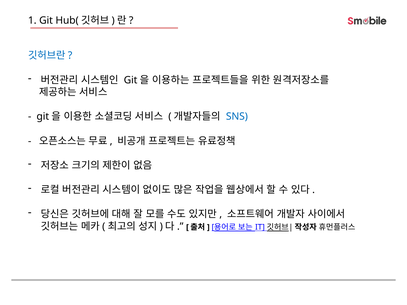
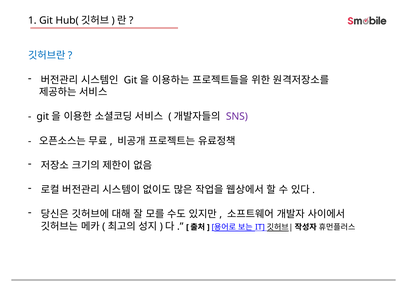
SNS colour: blue -> purple (237, 117)
